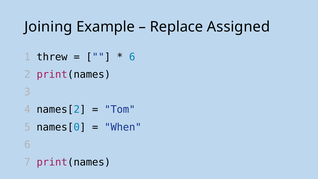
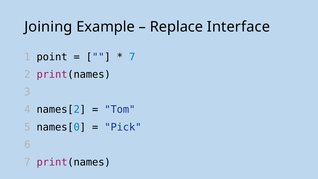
Assigned: Assigned -> Interface (238, 27)
threw: threw -> point (52, 57)
6: 6 -> 7 (132, 57)
When: When -> Pick (123, 127)
